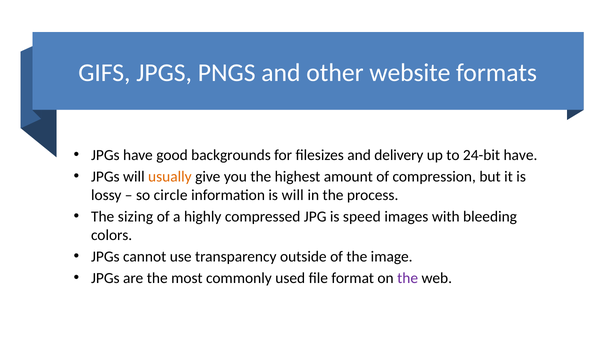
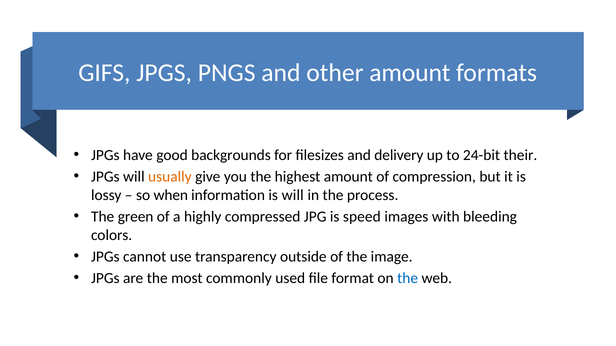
other website: website -> amount (410, 73)
24-bit have: have -> their (520, 155)
circle: circle -> when (171, 195)
sizing: sizing -> green (136, 217)
the colour: purple -> blue (408, 279)
